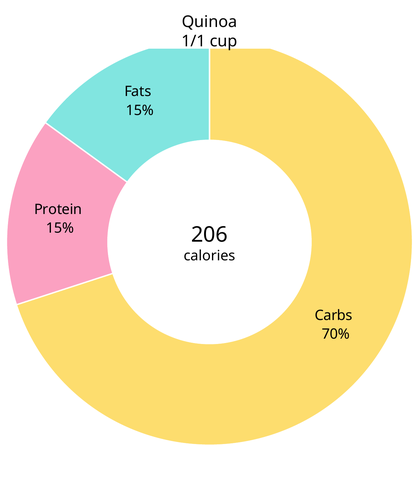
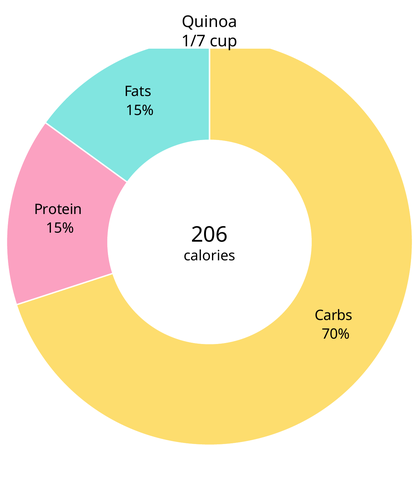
1/1: 1/1 -> 1/7 (194, 41)
